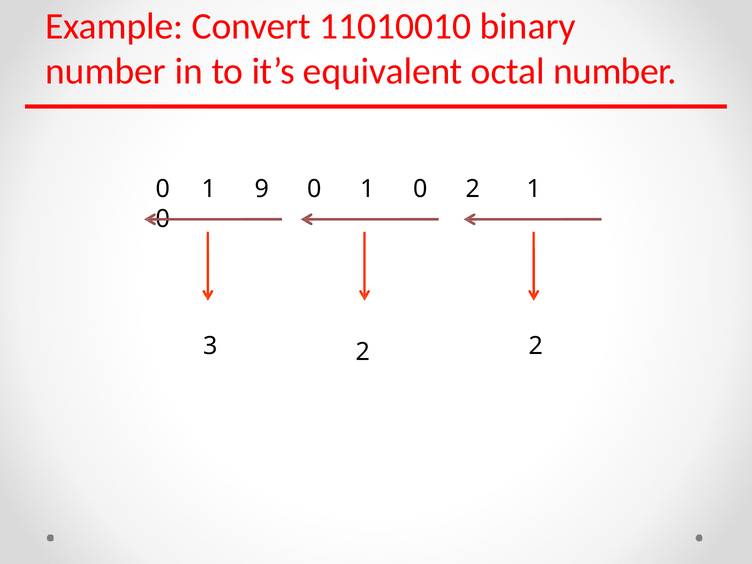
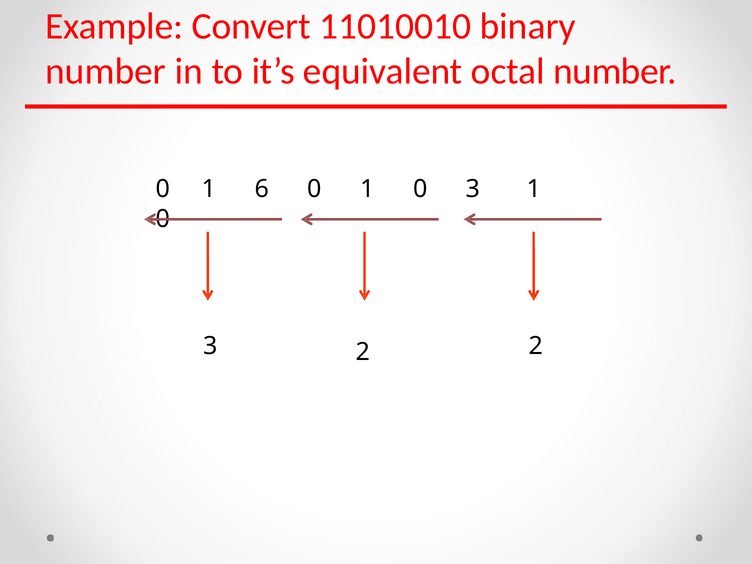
9: 9 -> 6 (262, 189)
0 1 0 2: 2 -> 3 (473, 189)
